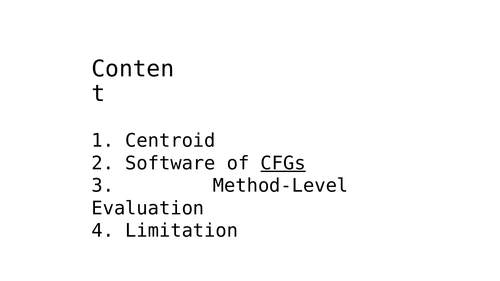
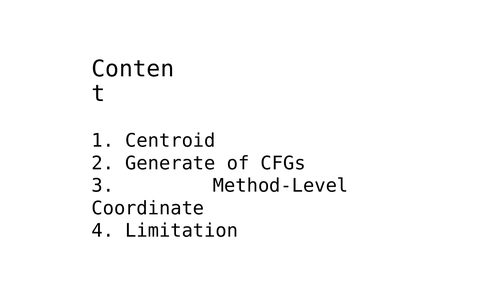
Software: Software -> Generate (170, 163)
CFGs underline: present -> none (283, 163)
Evaluation: Evaluation -> Coordinate (148, 208)
